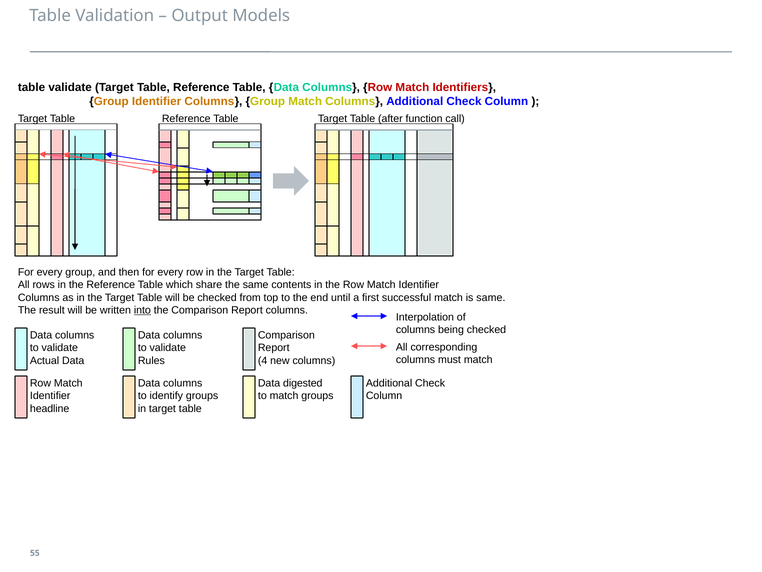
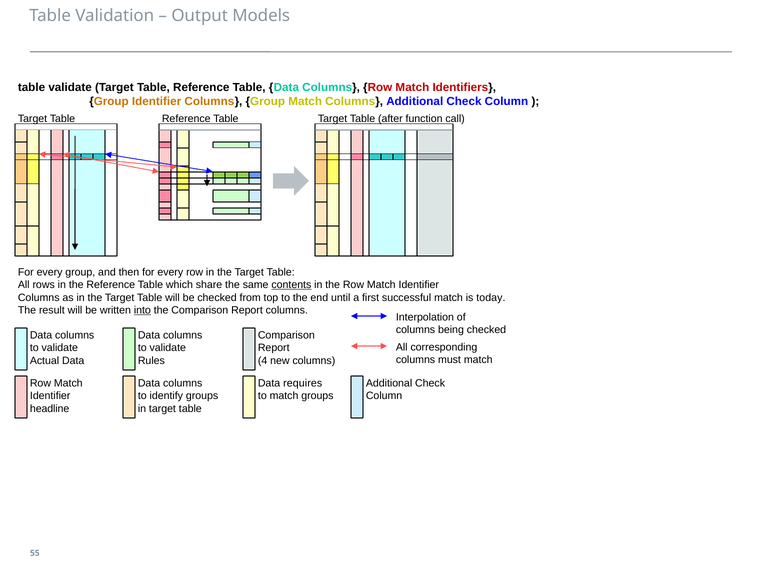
contents underline: none -> present (291, 285)
is same: same -> today (491, 297)
digested: digested -> requires (303, 383)
